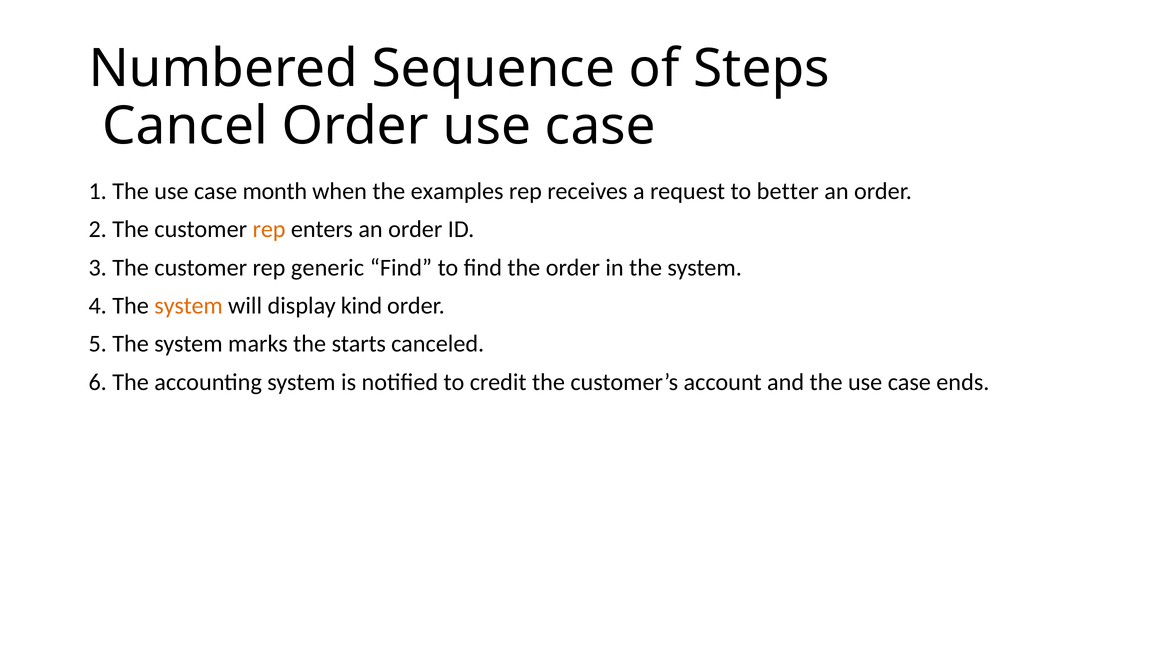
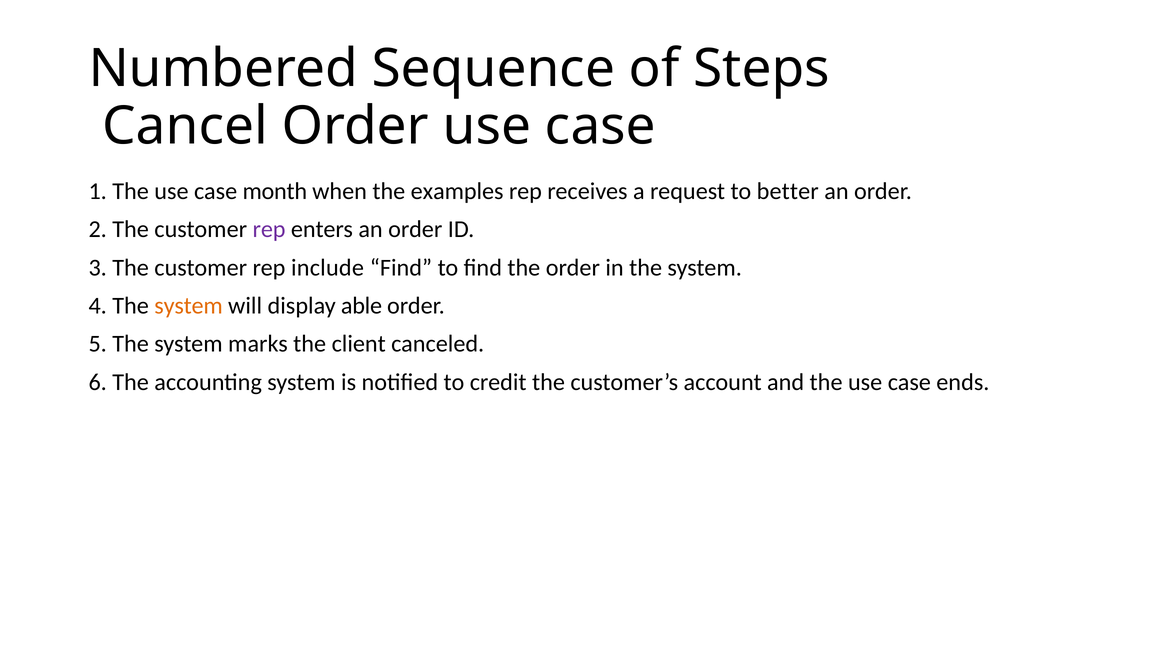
rep colour: orange -> purple (269, 229)
generic: generic -> include (327, 268)
kind: kind -> able (361, 306)
starts: starts -> client (359, 344)
